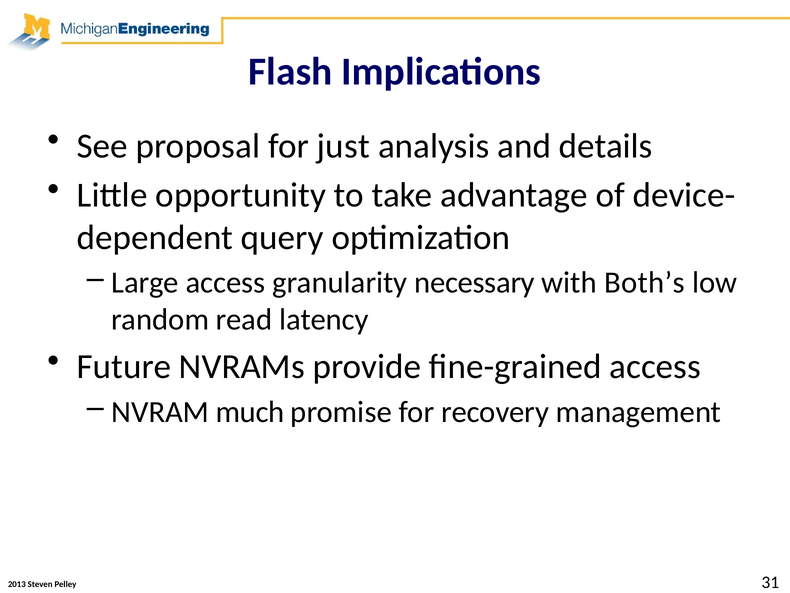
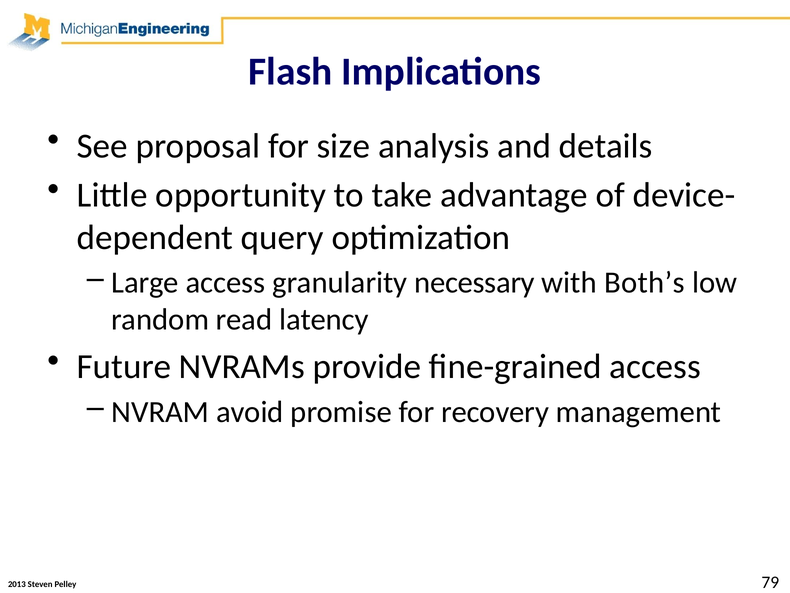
just: just -> size (343, 146)
much: much -> avoid (250, 412)
31: 31 -> 79 (770, 582)
